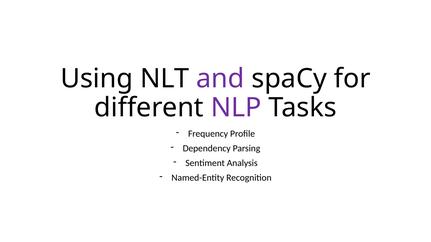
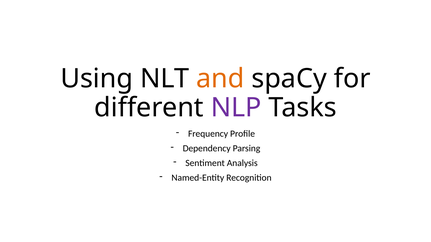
and colour: purple -> orange (220, 79)
